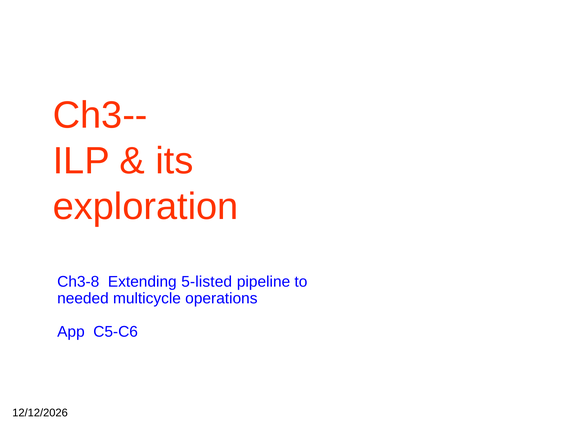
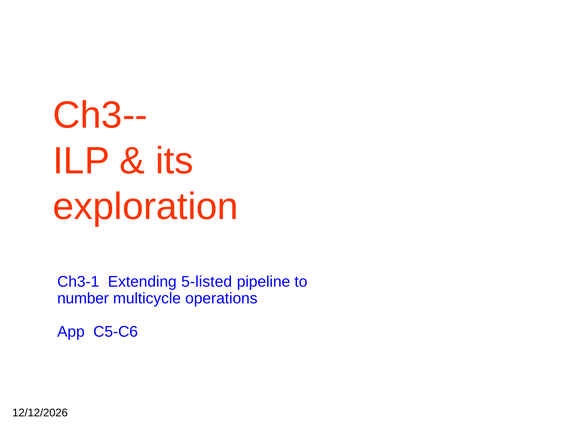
Ch3-8: Ch3-8 -> Ch3-1 (78, 281)
needed: needed -> number (83, 298)
